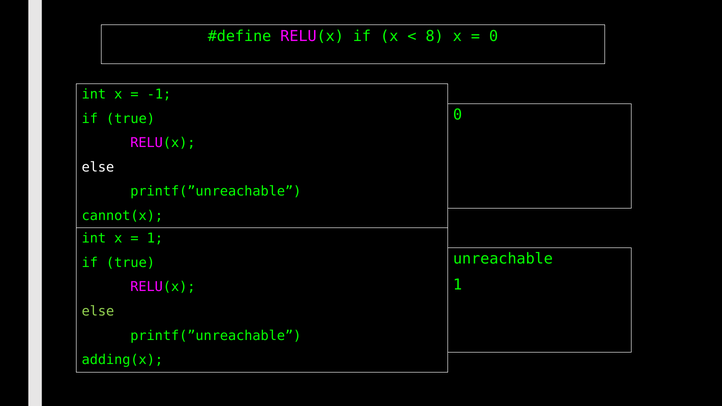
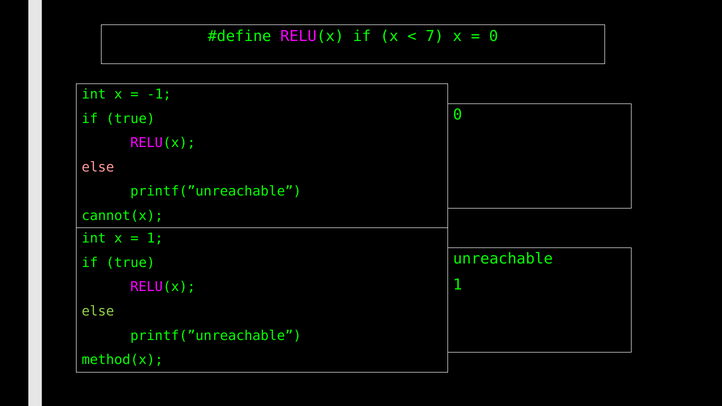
8: 8 -> 7 (435, 36)
else colour: white -> pink (98, 167)
adding(x: adding(x -> method(x (122, 360)
